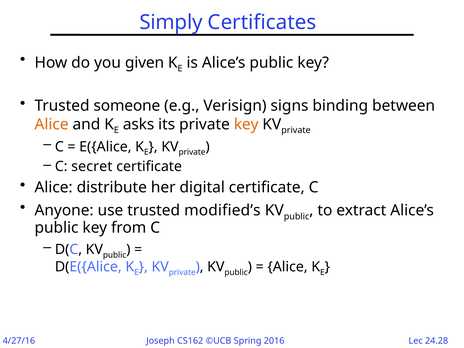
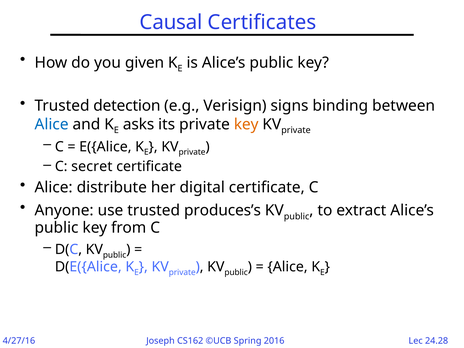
Simply: Simply -> Causal (171, 22)
someone: someone -> detection (127, 106)
Alice colour: orange -> blue (52, 124)
modified’s: modified’s -> produces’s (223, 210)
